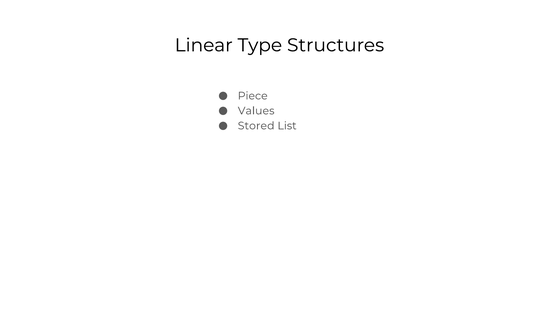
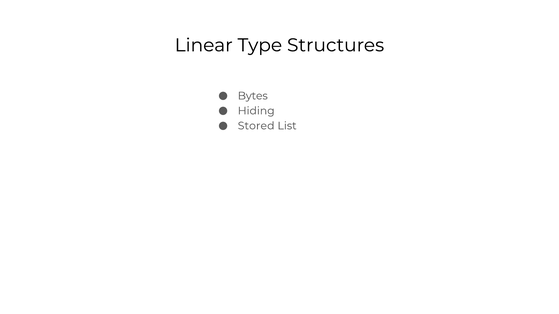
Piece: Piece -> Bytes (253, 96)
Values: Values -> Hiding (256, 111)
